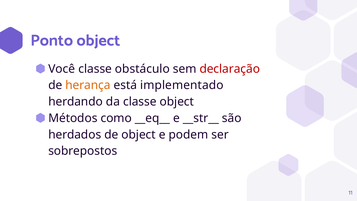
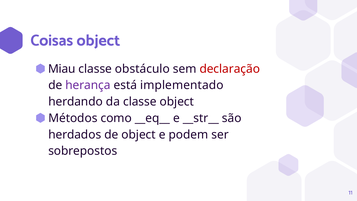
Ponto: Ponto -> Coisas (52, 40)
Você: Você -> Miau (62, 69)
herança colour: orange -> purple (88, 85)
